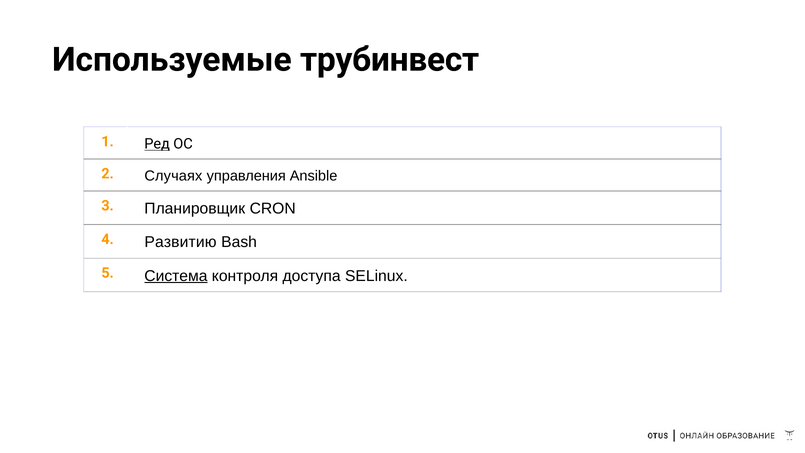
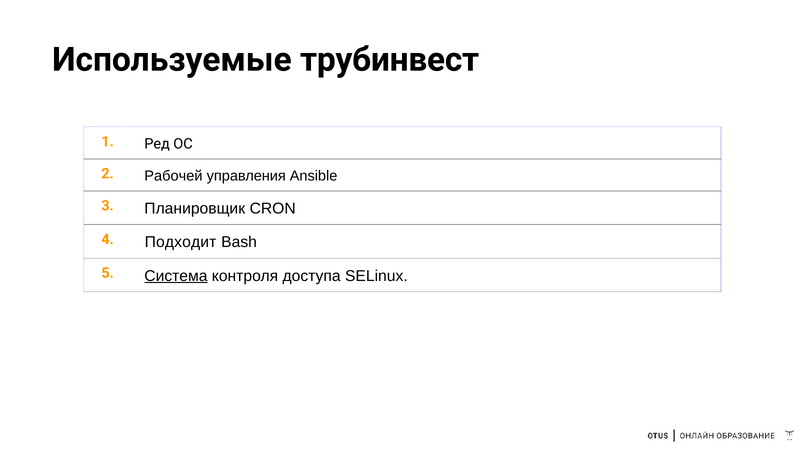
Ред underline: present -> none (157, 144)
Случаях: Случаях -> Рабочей (173, 176)
Развитию: Развитию -> Подходит (181, 242)
